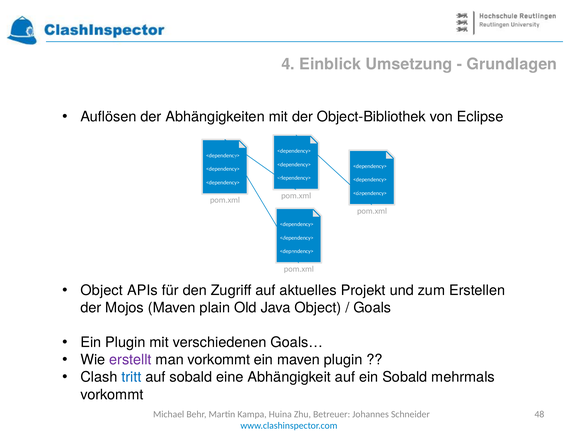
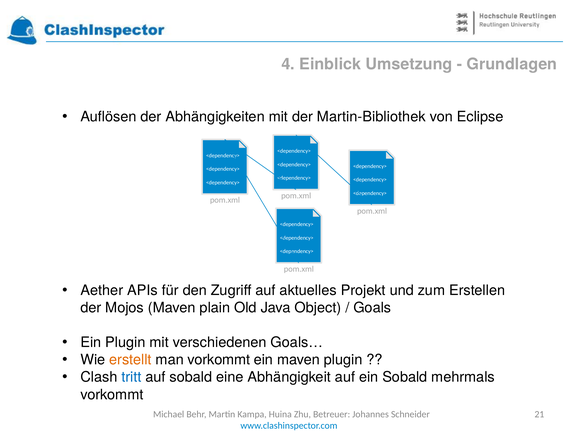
Object-Bibliothek: Object-Bibliothek -> Martin-Bibliothek (371, 117)
Object: Object -> Aether (102, 291)
erstellt colour: purple -> orange (130, 360)
48: 48 -> 21 (539, 415)
